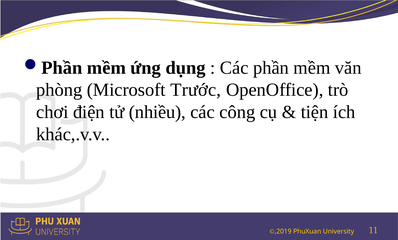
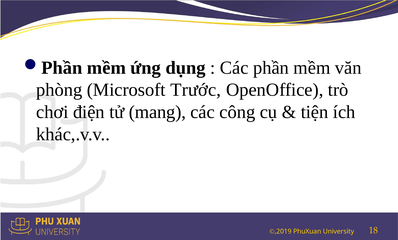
nhiều: nhiều -> mang (157, 112)
11: 11 -> 18 (373, 230)
